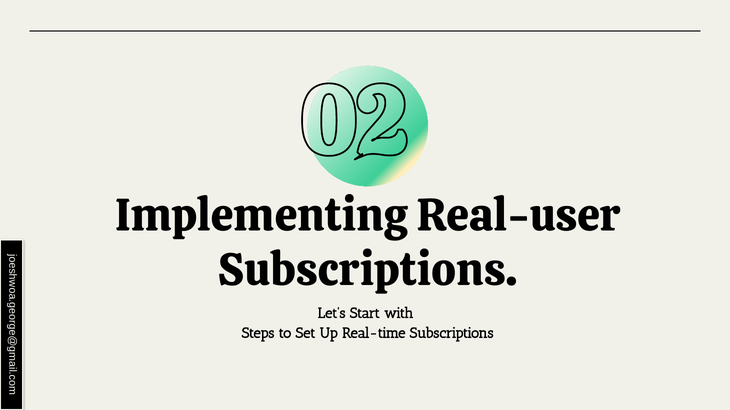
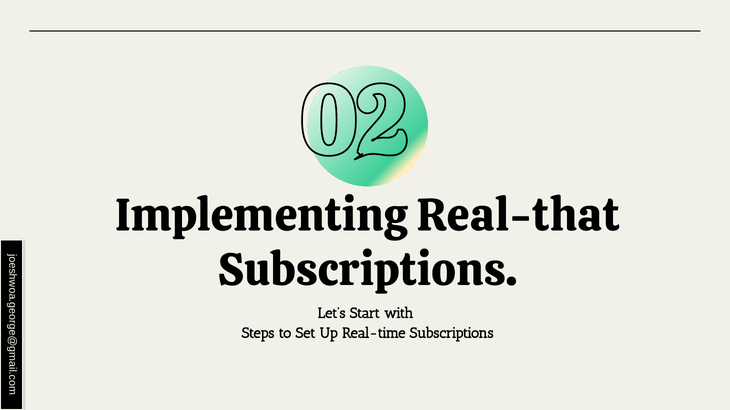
Real-user: Real-user -> Real-that (518, 216)
